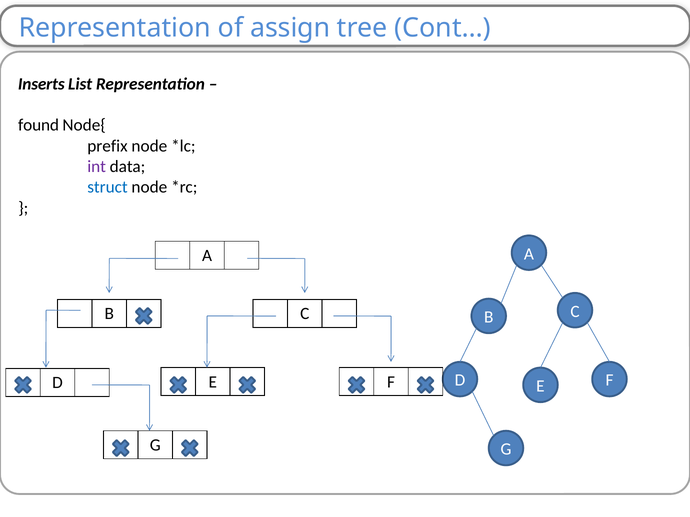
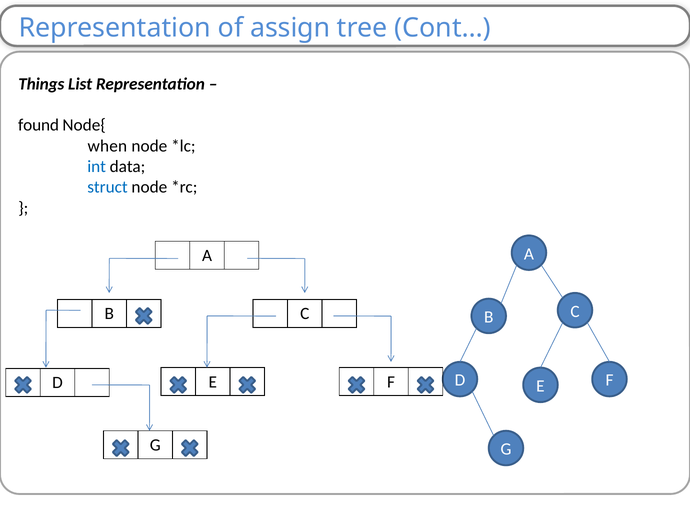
Inserts: Inserts -> Things (41, 84)
prefix: prefix -> when (107, 146)
int colour: purple -> blue (97, 167)
